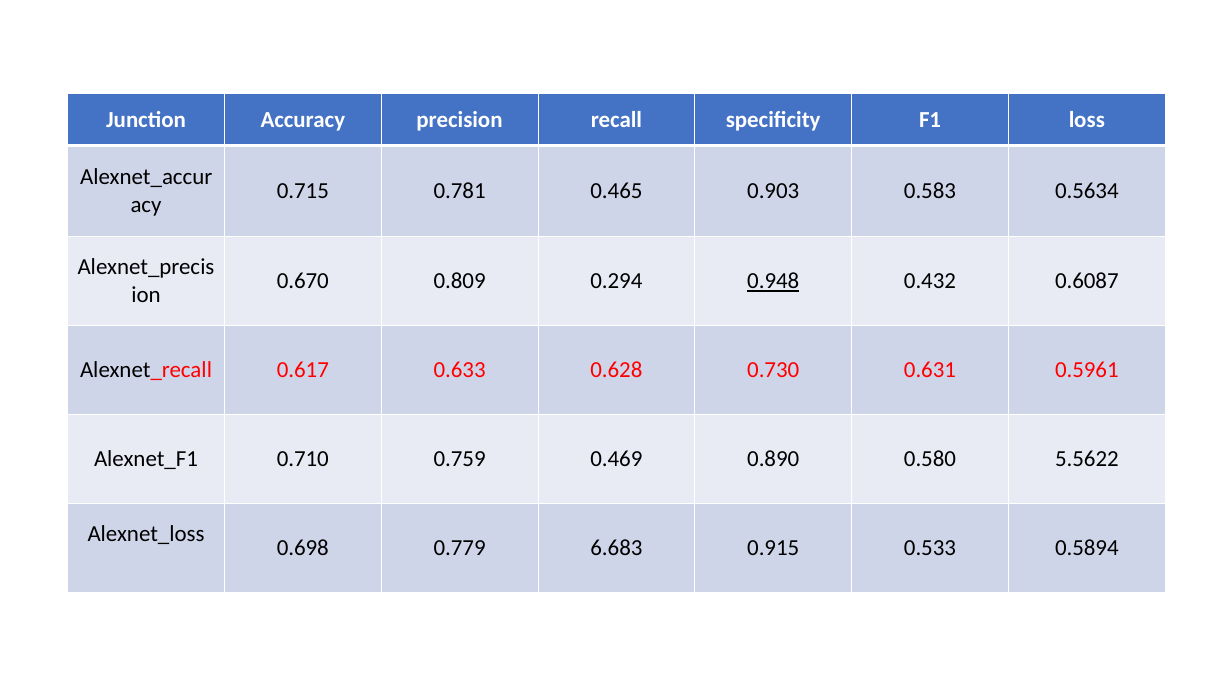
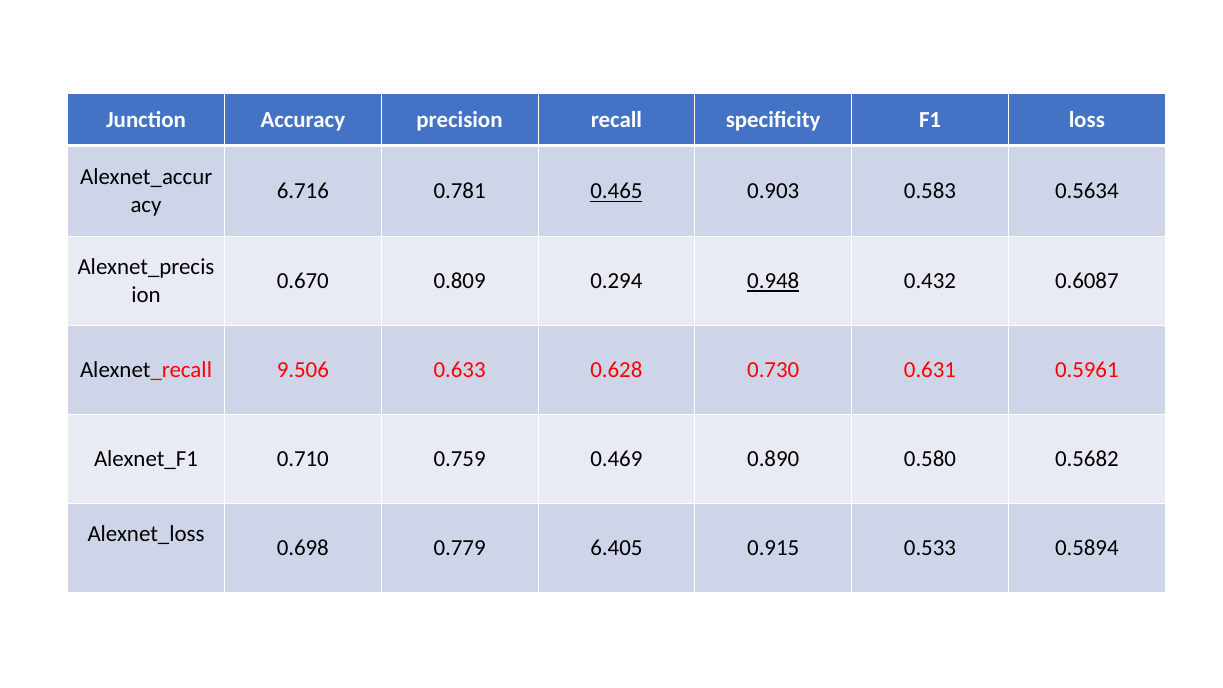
0.715: 0.715 -> 6.716 (303, 191)
0.465 underline: none -> present (616, 191)
0.617: 0.617 -> 9.506 (303, 370)
5.5622: 5.5622 -> 0.5682 (1087, 459)
6.683: 6.683 -> 6.405 (616, 548)
